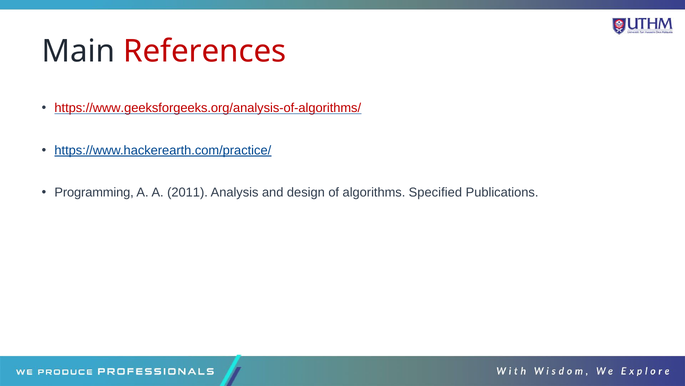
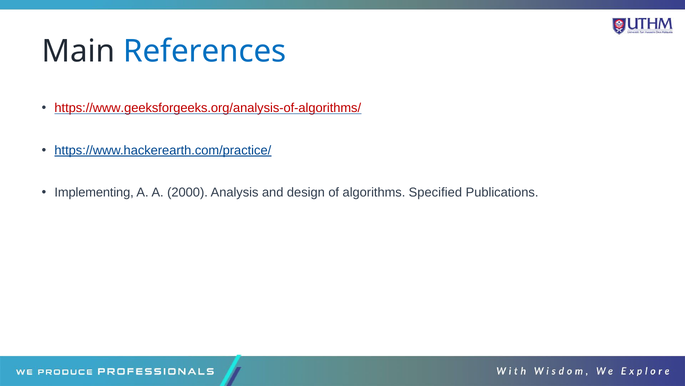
References colour: red -> blue (205, 51)
Programming: Programming -> Implementing (94, 192)
2011: 2011 -> 2000 (188, 192)
